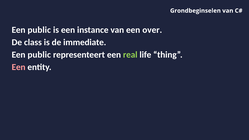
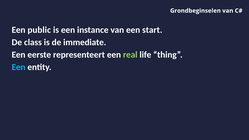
over: over -> start (152, 30)
public: public -> eerste (39, 55)
Een colour: pink -> light blue (19, 67)
